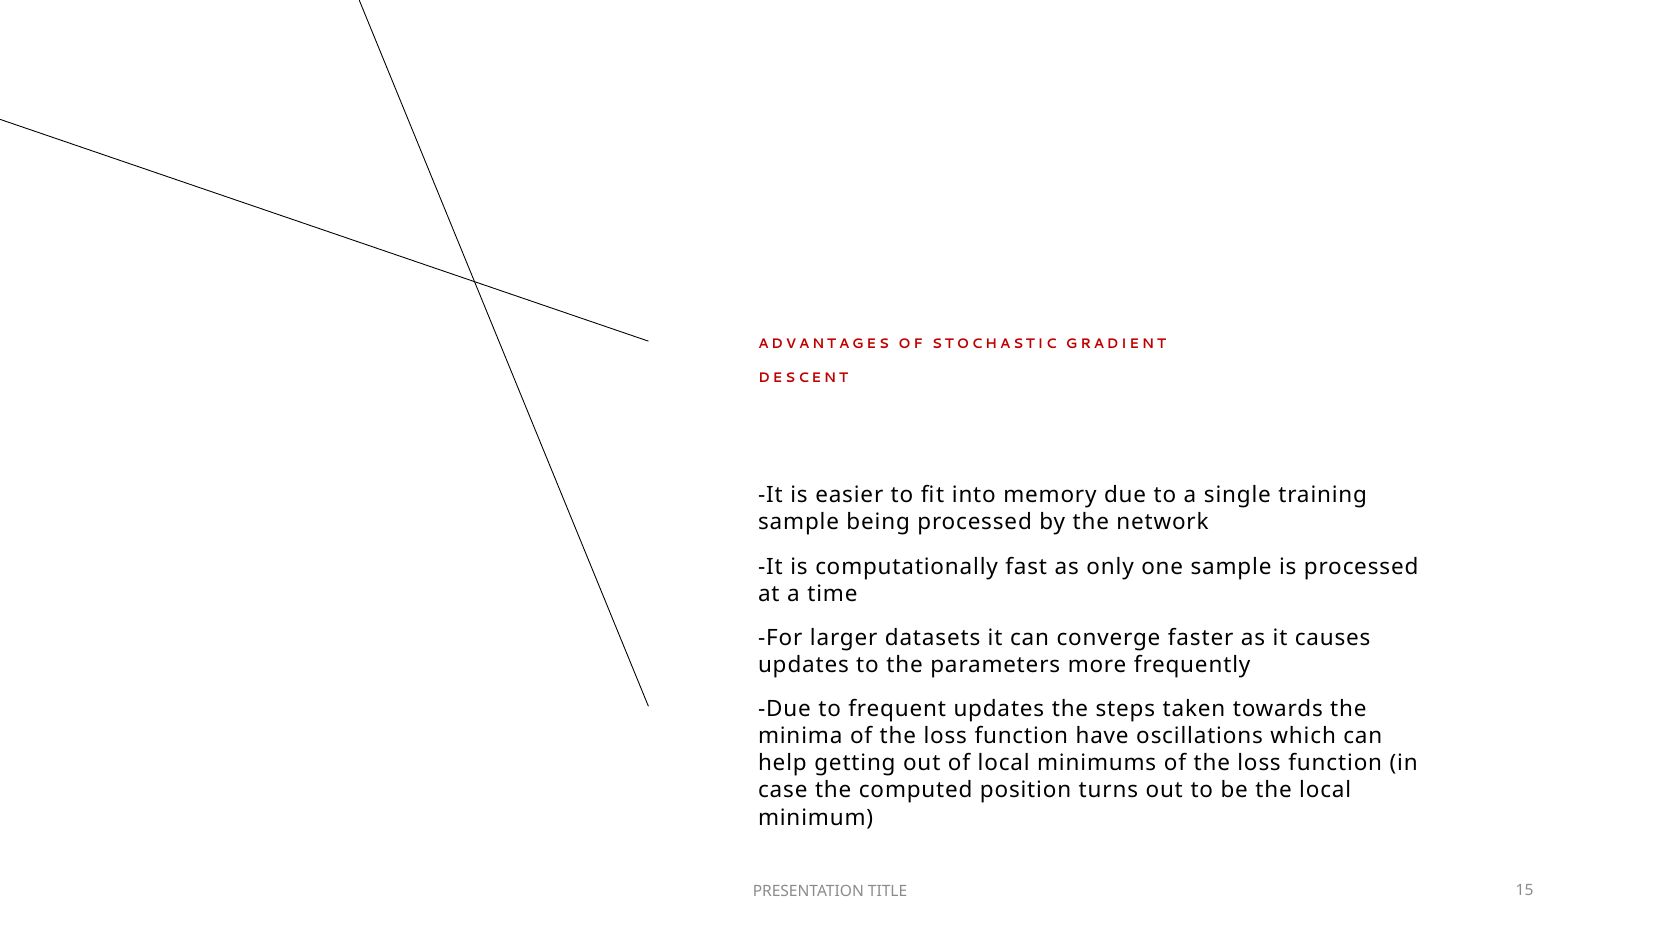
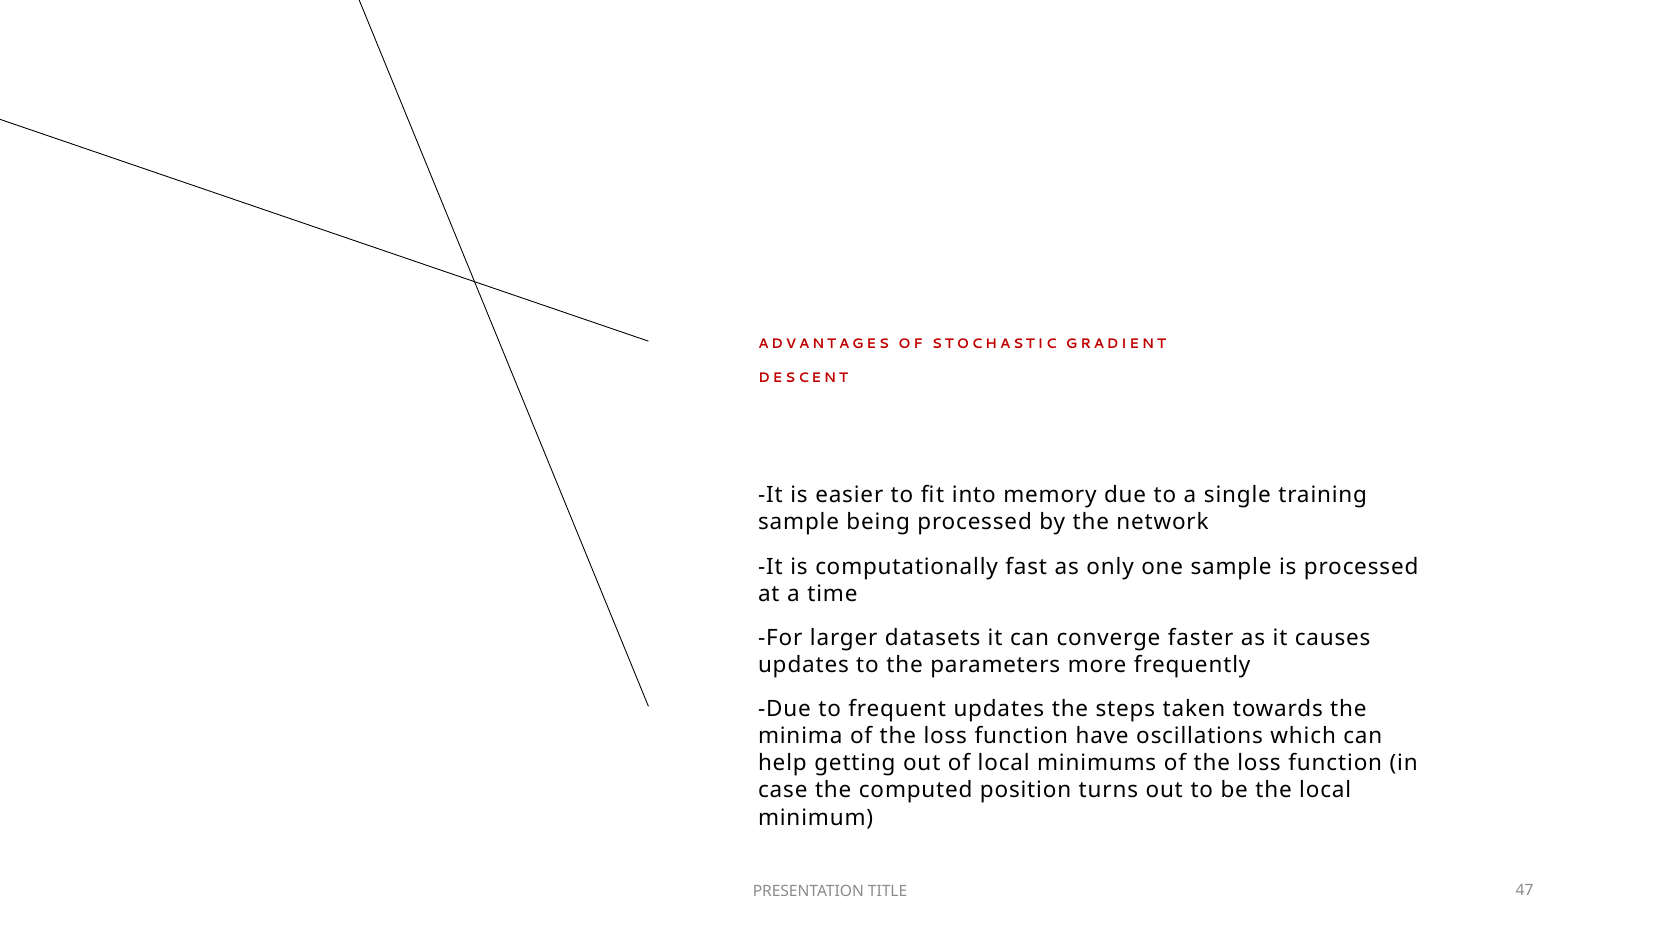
15: 15 -> 47 (1525, 890)
